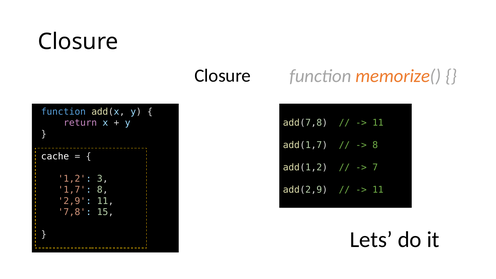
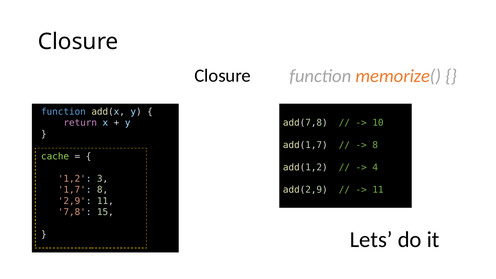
11: 11 -> 10 (378, 123)
cache colour: white -> light green (55, 156)
7: 7 -> 4 (375, 168)
